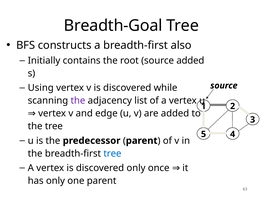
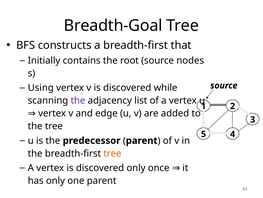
also: also -> that (181, 45)
source added: added -> nodes (190, 60)
tree colour: blue -> orange (112, 153)
